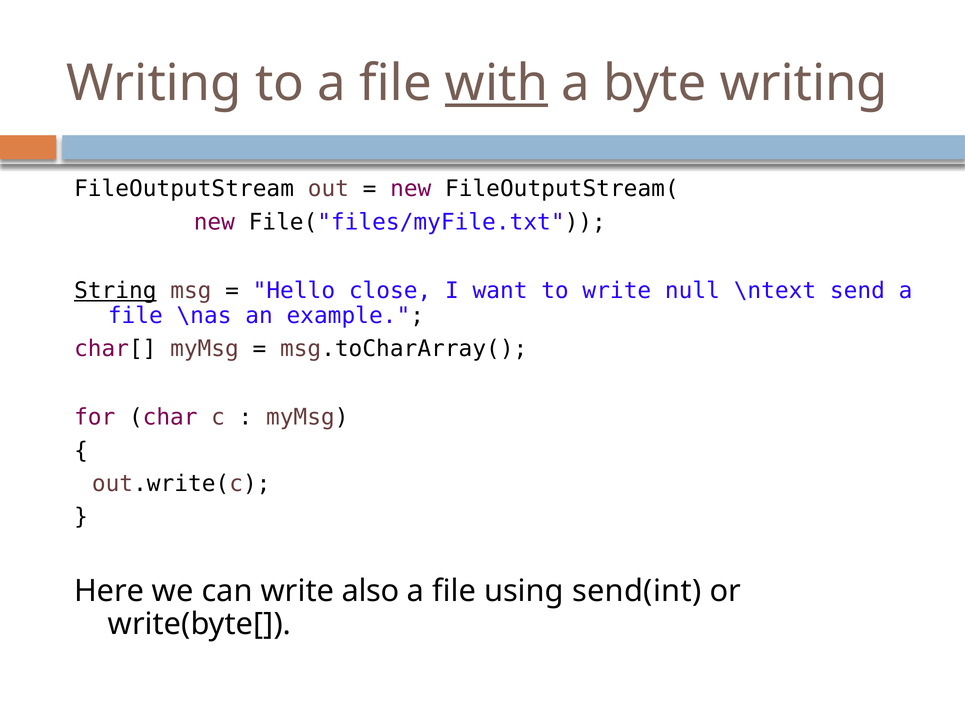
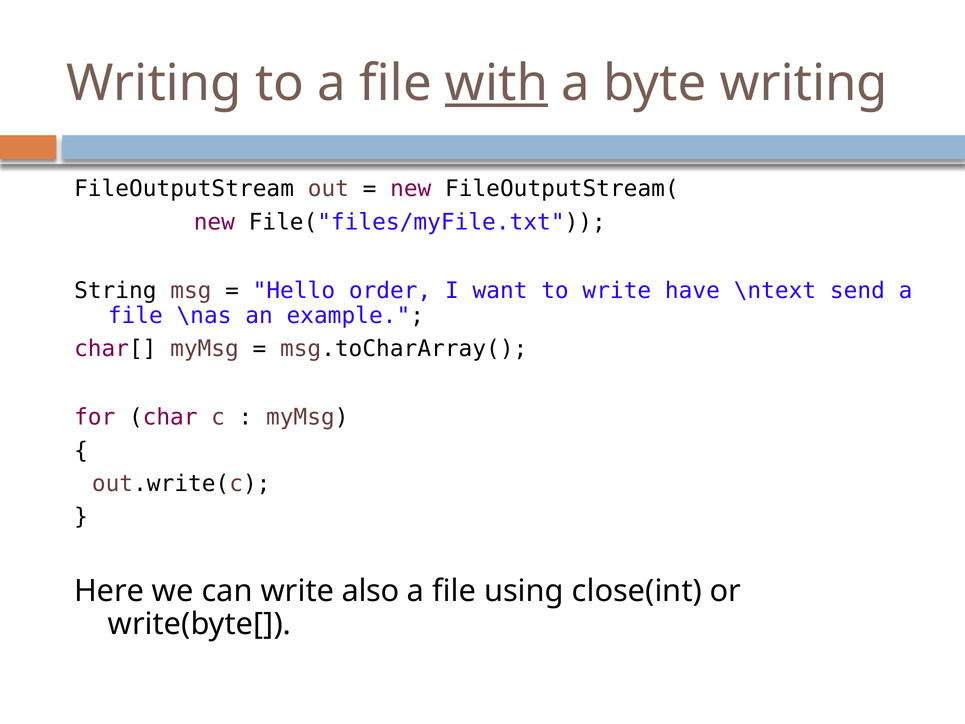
String underline: present -> none (115, 291)
close: close -> order (390, 291)
null: null -> have (692, 291)
send(int: send(int -> close(int (637, 591)
